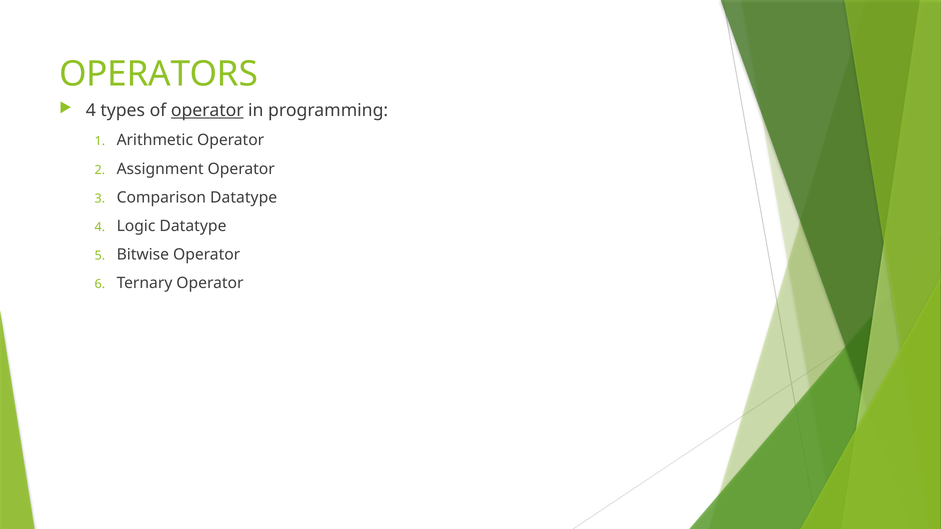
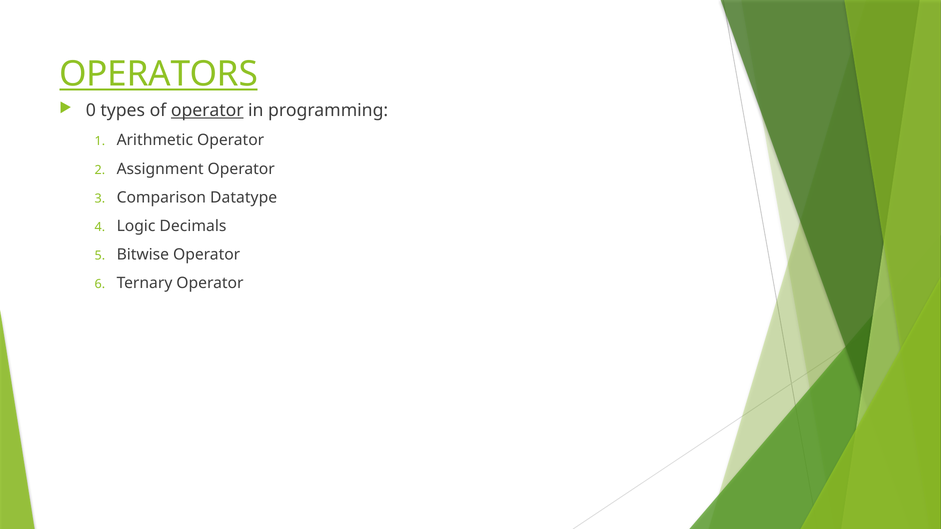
OPERATORS underline: none -> present (159, 74)
4: 4 -> 0 (91, 111)
Logic Datatype: Datatype -> Decimals (193, 226)
